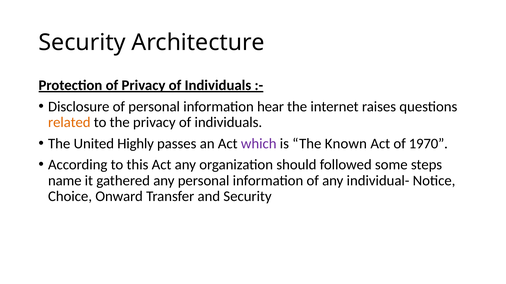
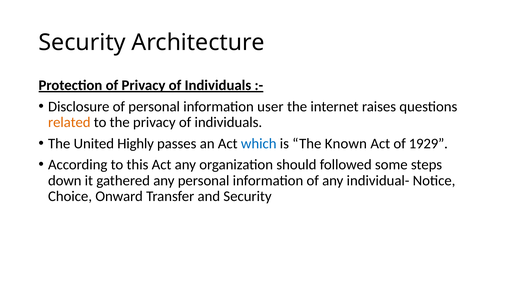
hear: hear -> user (270, 107)
which colour: purple -> blue (259, 144)
1970: 1970 -> 1929 (428, 144)
name: name -> down (65, 181)
